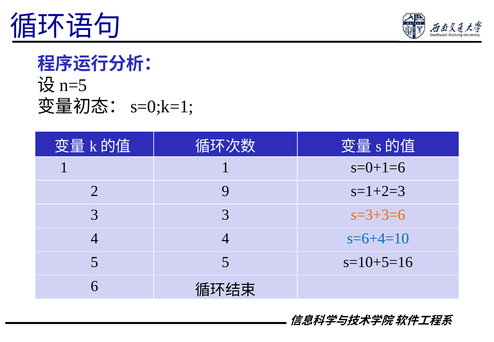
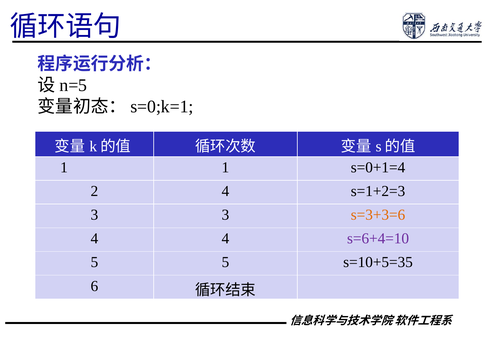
s=0+1=6: s=0+1=6 -> s=0+1=4 (378, 167)
2 9: 9 -> 4 (225, 191)
s=6+4=10 colour: blue -> purple (378, 239)
s=10+5=16: s=10+5=16 -> s=10+5=35 (378, 262)
